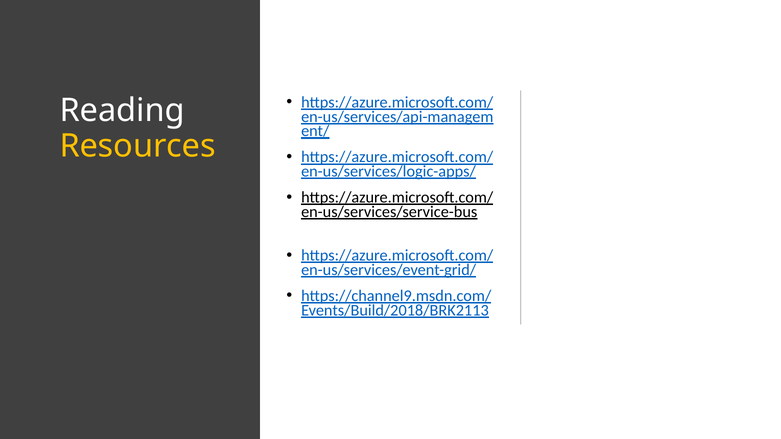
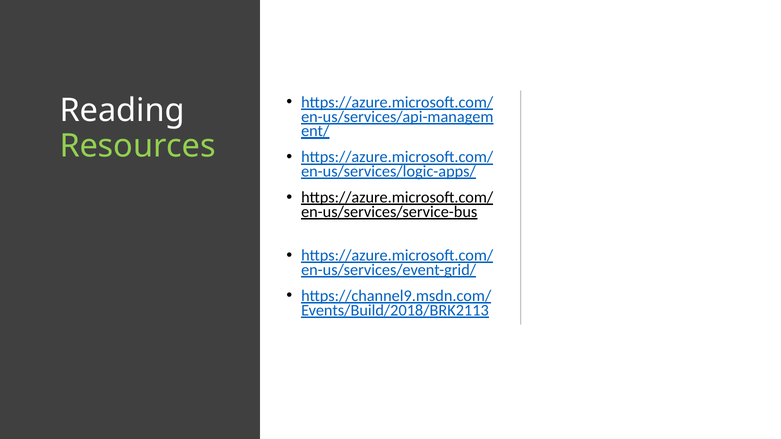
Resources colour: yellow -> light green (138, 146)
